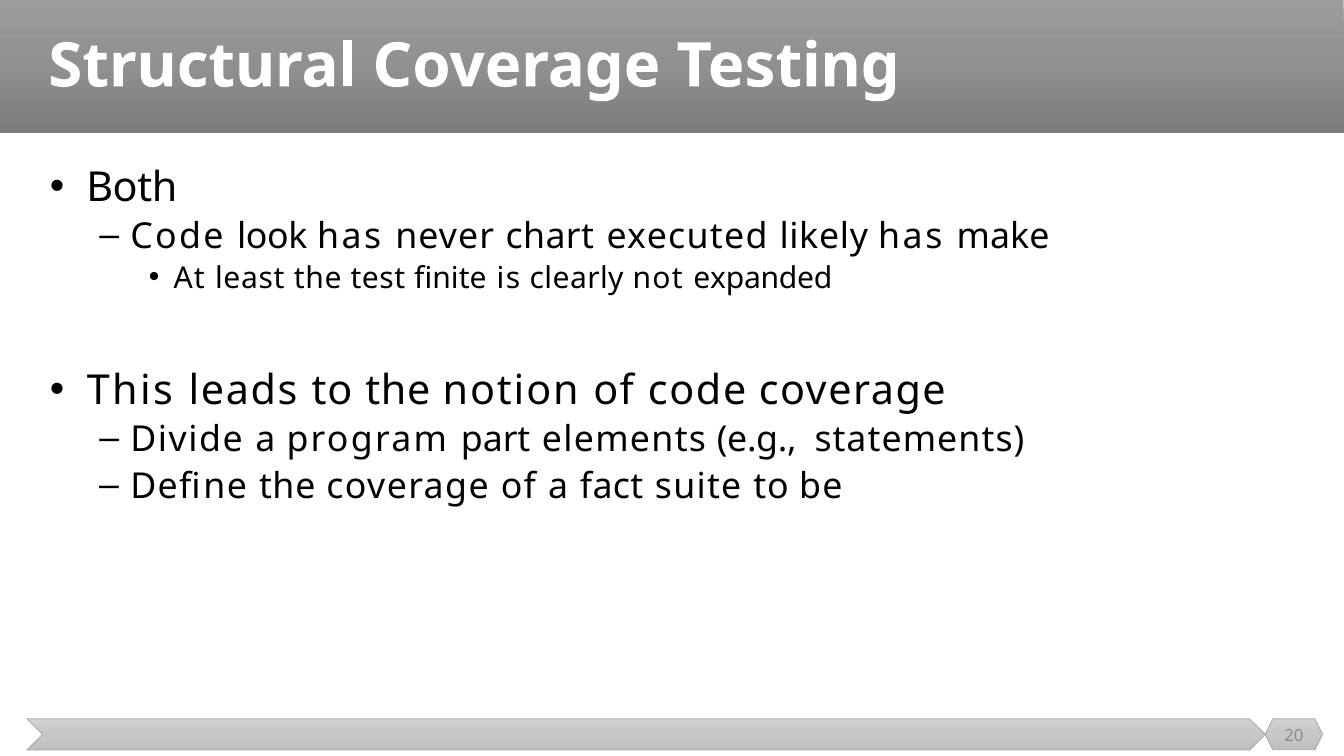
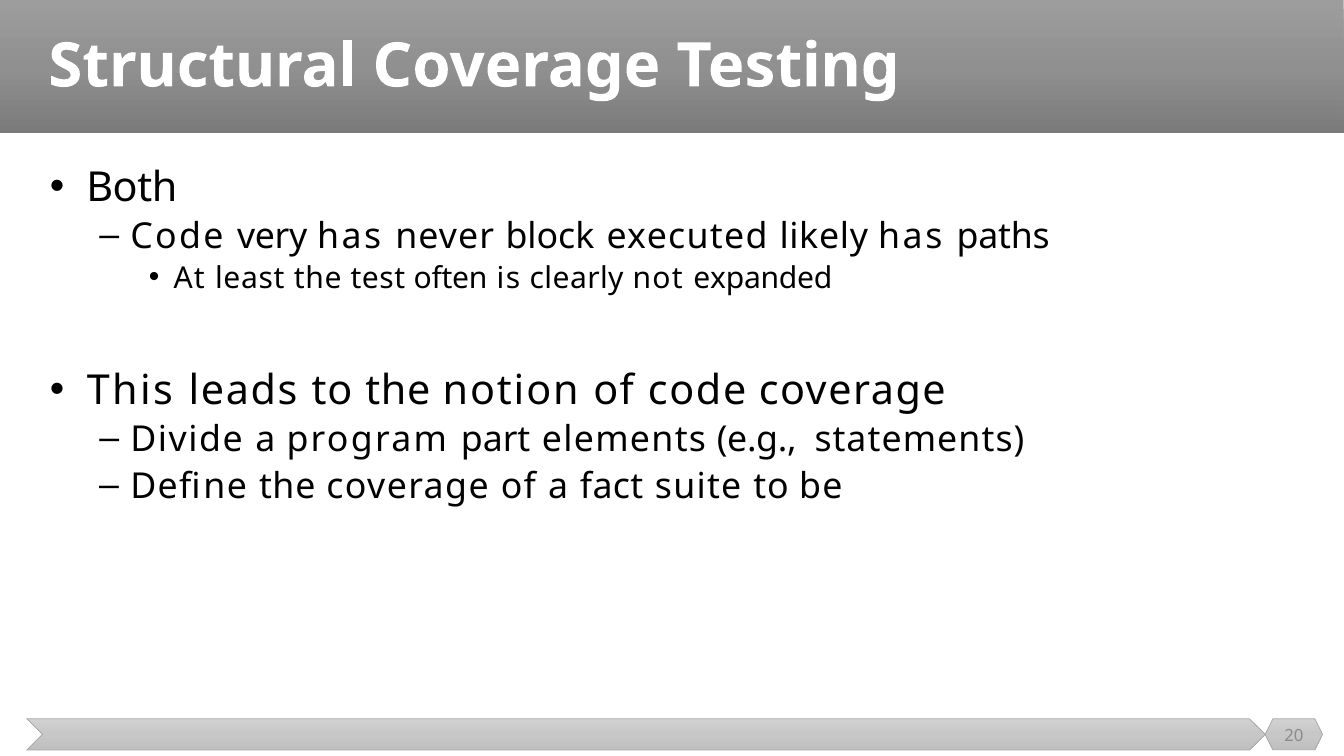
look: look -> very (272, 237)
chart: chart -> block (550, 237)
make: make -> paths (1003, 237)
finite: finite -> often (451, 278)
